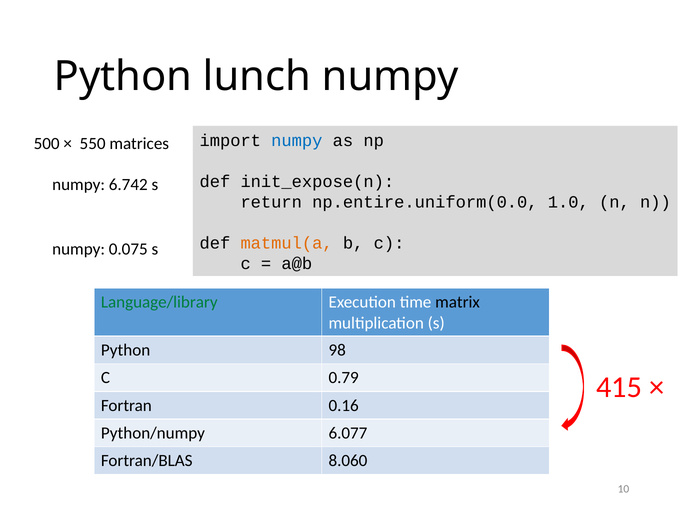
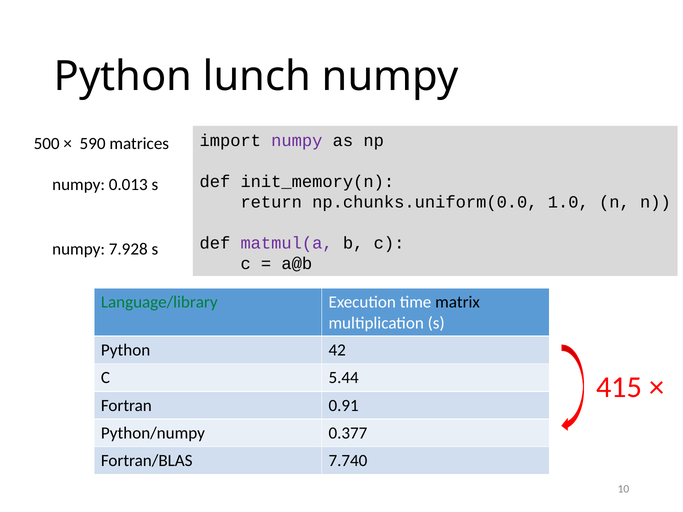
numpy colour: blue -> purple (297, 141)
550: 550 -> 590 (93, 143)
init_expose(n: init_expose(n -> init_memory(n (317, 182)
6.742: 6.742 -> 0.013 (128, 185)
np.entire.uniform(0.0: np.entire.uniform(0.0 -> np.chunks.uniform(0.0 (425, 202)
matmul(a colour: orange -> purple (287, 243)
0.075: 0.075 -> 7.928 (128, 249)
98: 98 -> 42 (337, 350)
0.79: 0.79 -> 5.44 (344, 378)
0.16: 0.16 -> 0.91 (344, 406)
6.077: 6.077 -> 0.377 (348, 433)
8.060: 8.060 -> 7.740 (348, 461)
